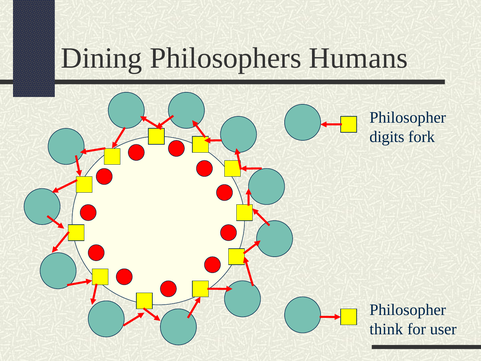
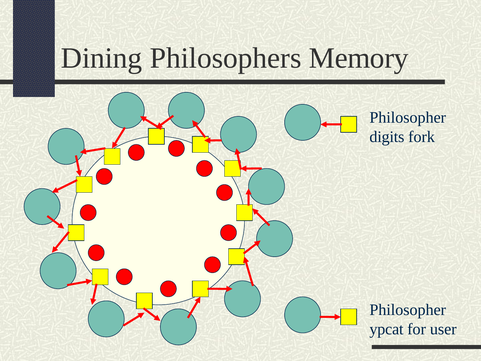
Humans: Humans -> Memory (359, 58)
think: think -> ypcat (386, 329)
